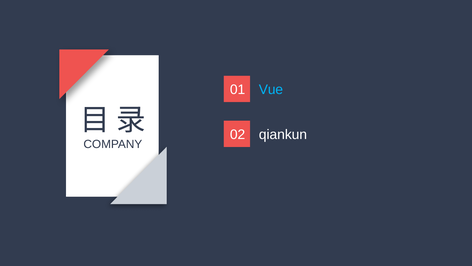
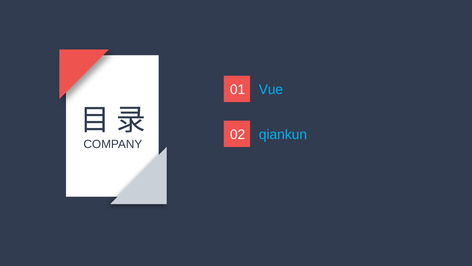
qiankun colour: white -> light blue (283, 134)
